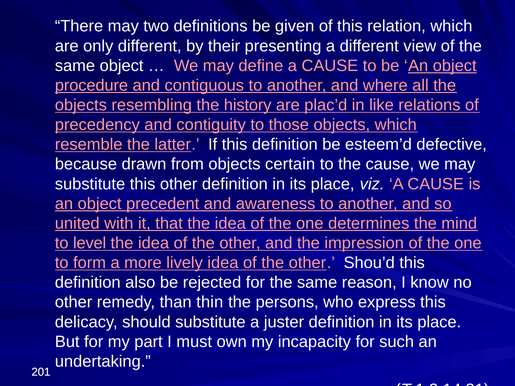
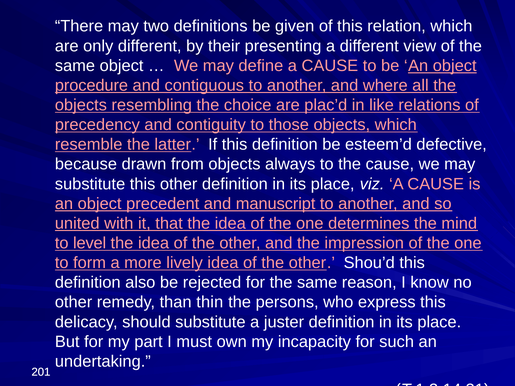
history: history -> choice (248, 105)
certain: certain -> always (290, 164)
awareness: awareness -> manuscript (276, 204)
